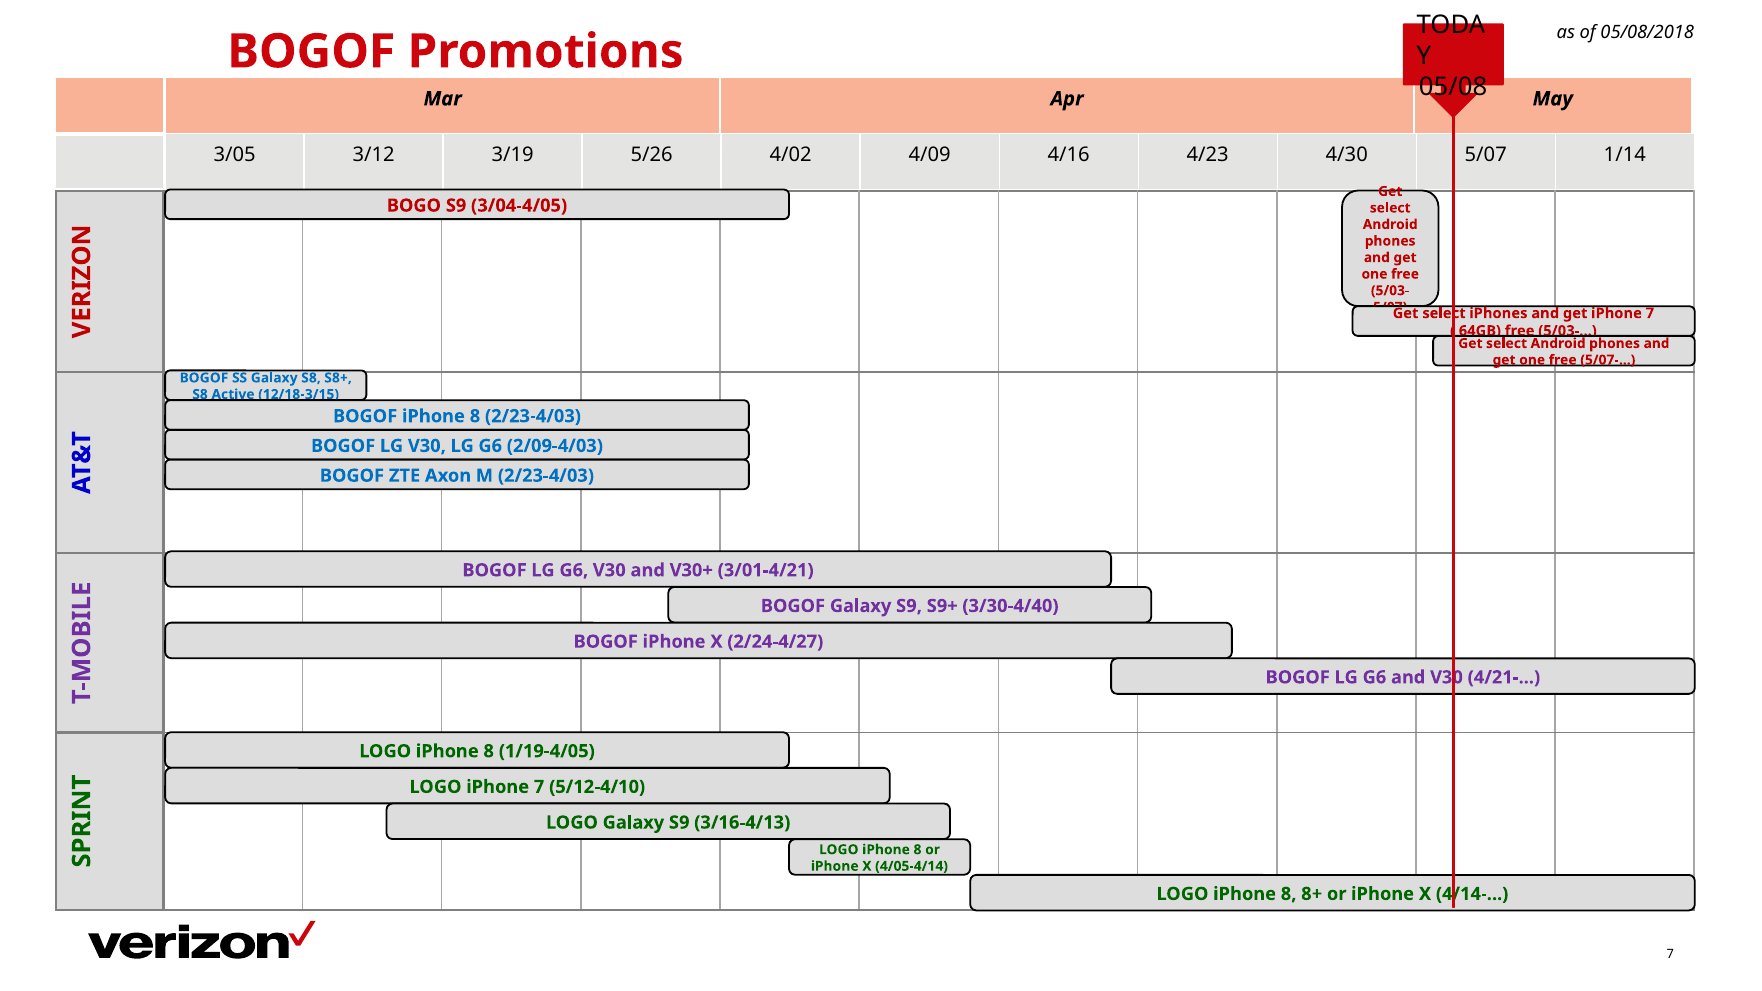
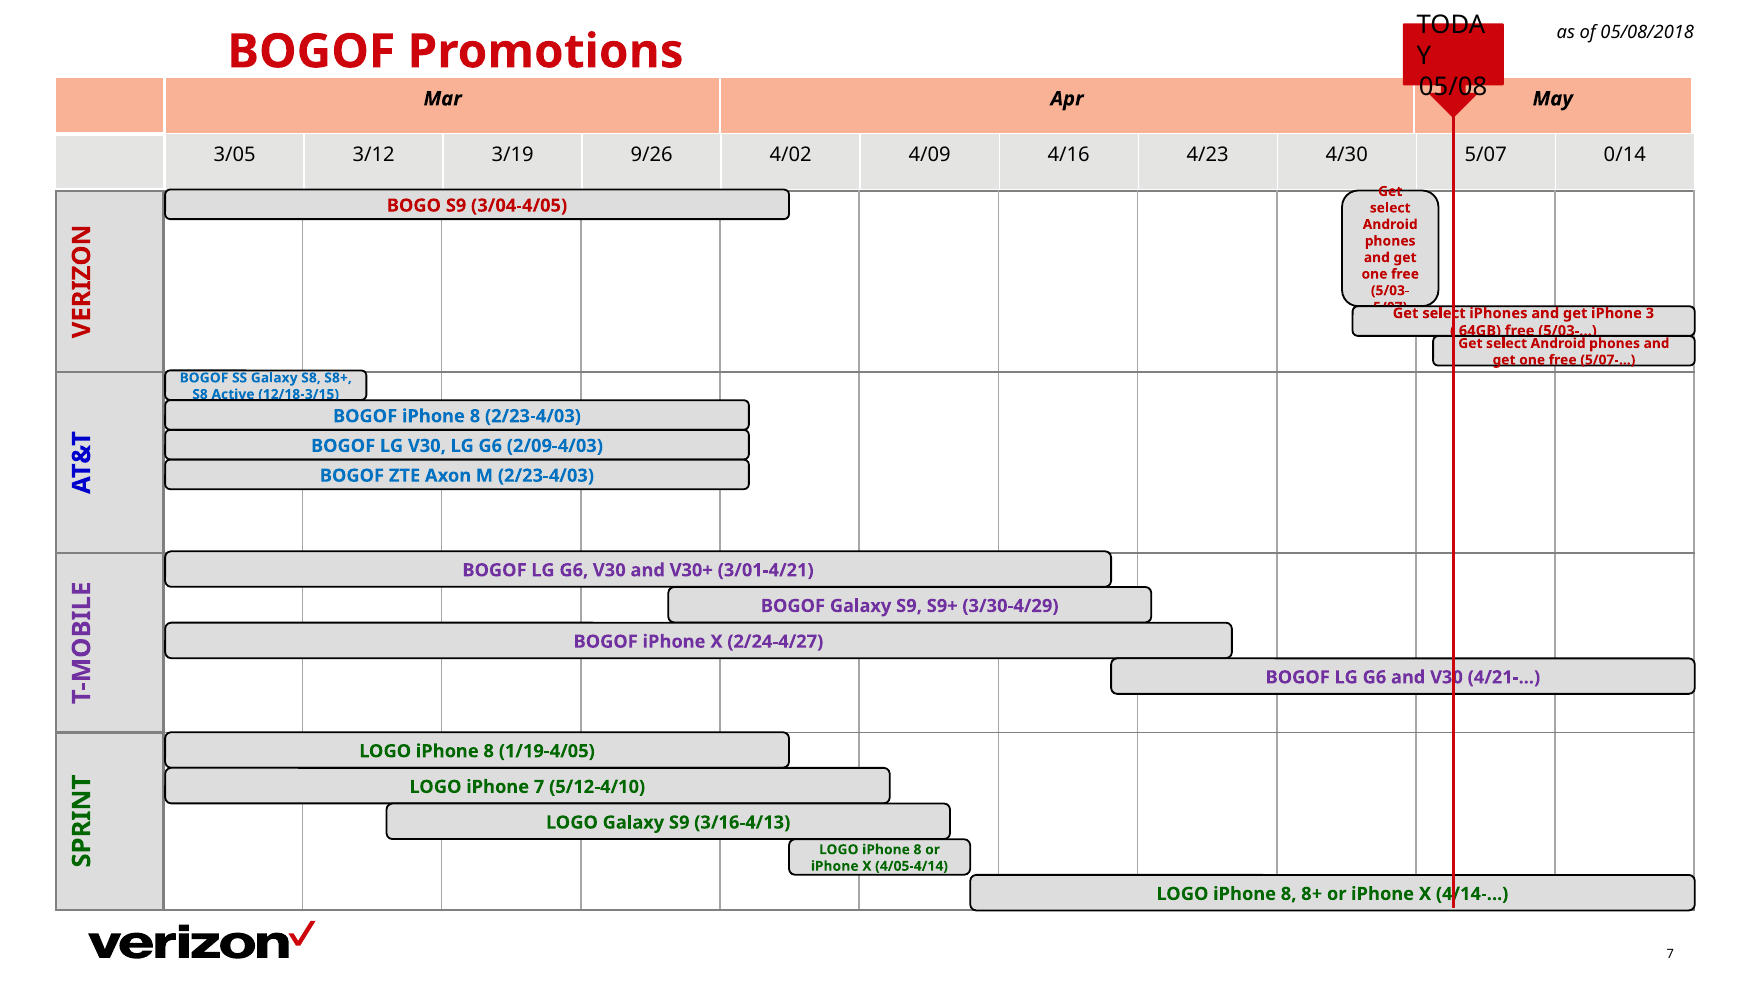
5/26: 5/26 -> 9/26 (652, 155)
1/14: 1/14 -> 0/14 (1625, 155)
get iPhone 7: 7 -> 3 (1650, 313)
3/30-4/40: 3/30-4/40 -> 3/30-4/29 (1010, 606)
